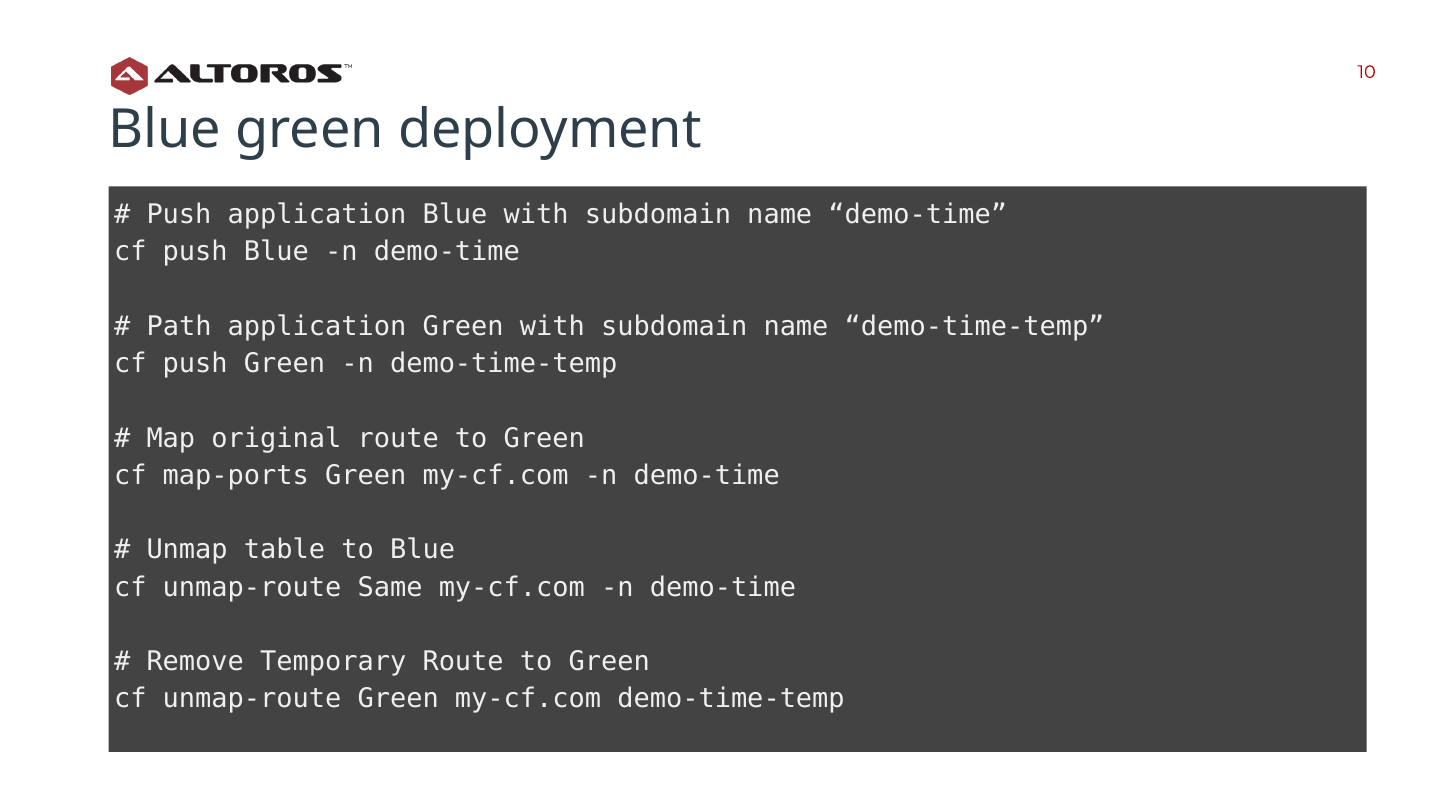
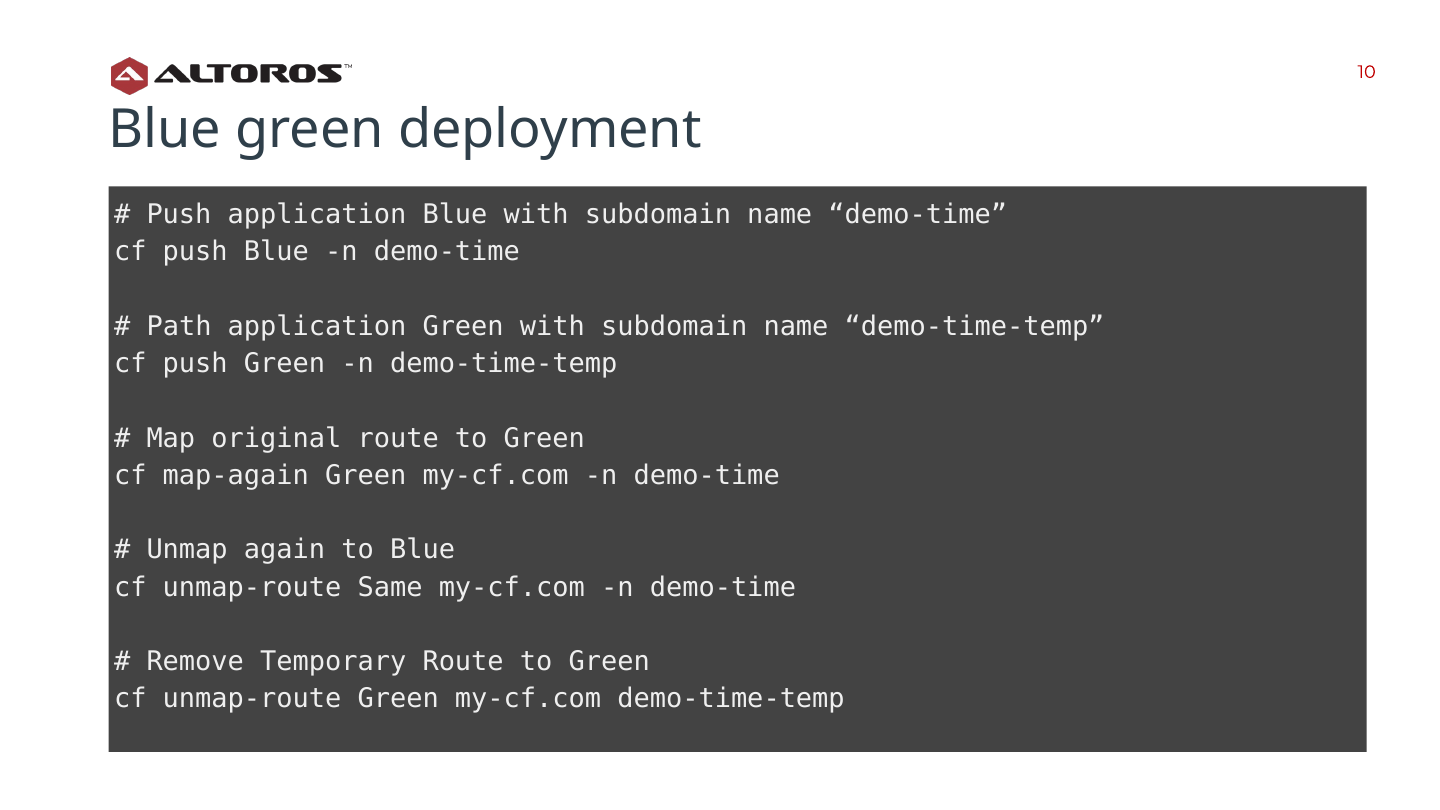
map-ports: map-ports -> map-again (236, 476)
table: table -> again (285, 550)
